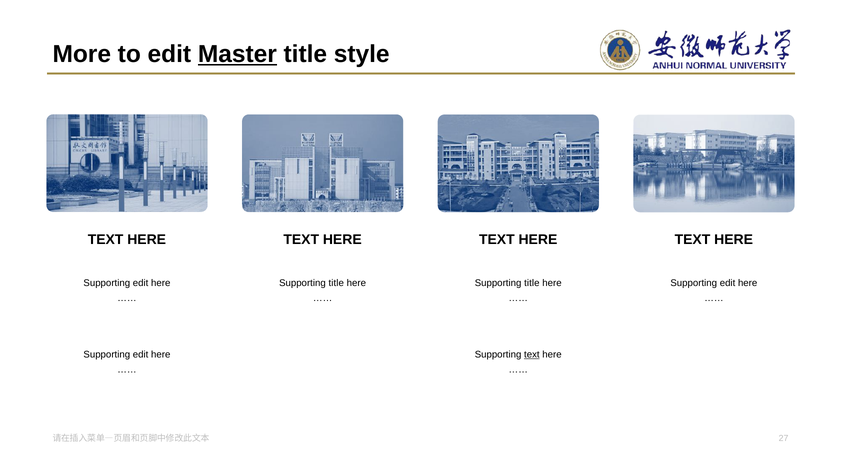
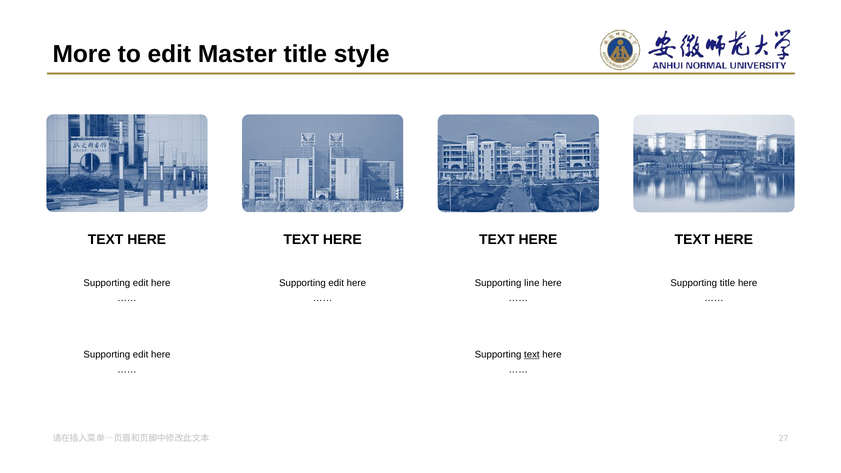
Master underline: present -> none (237, 54)
title: title -> edit (336, 283)
title: title -> line (532, 283)
edit: edit -> title (727, 283)
